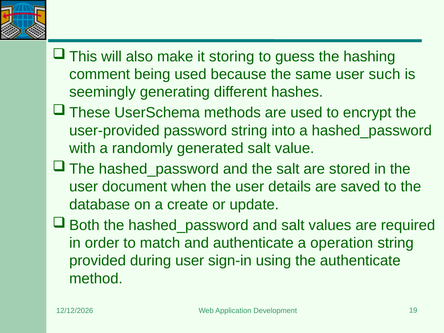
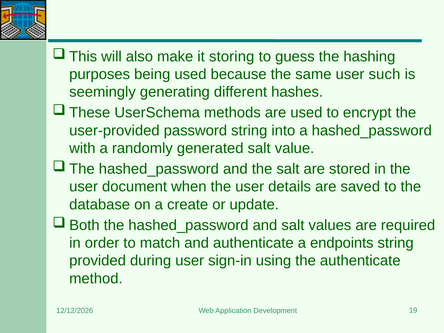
comment: comment -> purposes (100, 74)
operation: operation -> endpoints (342, 243)
